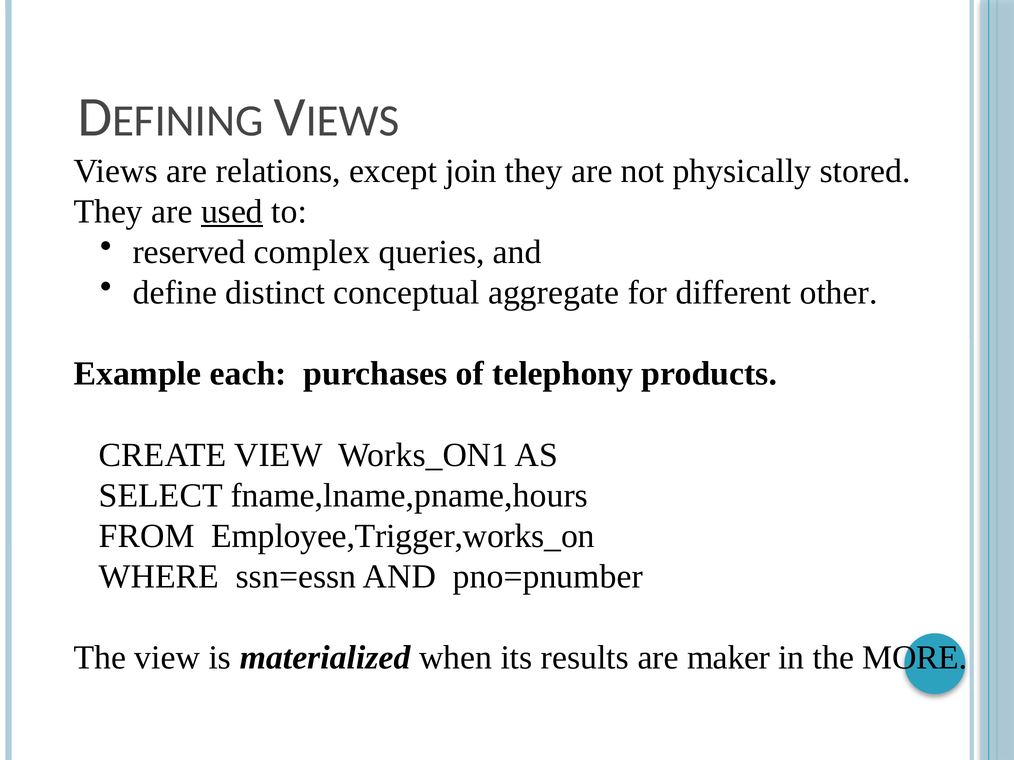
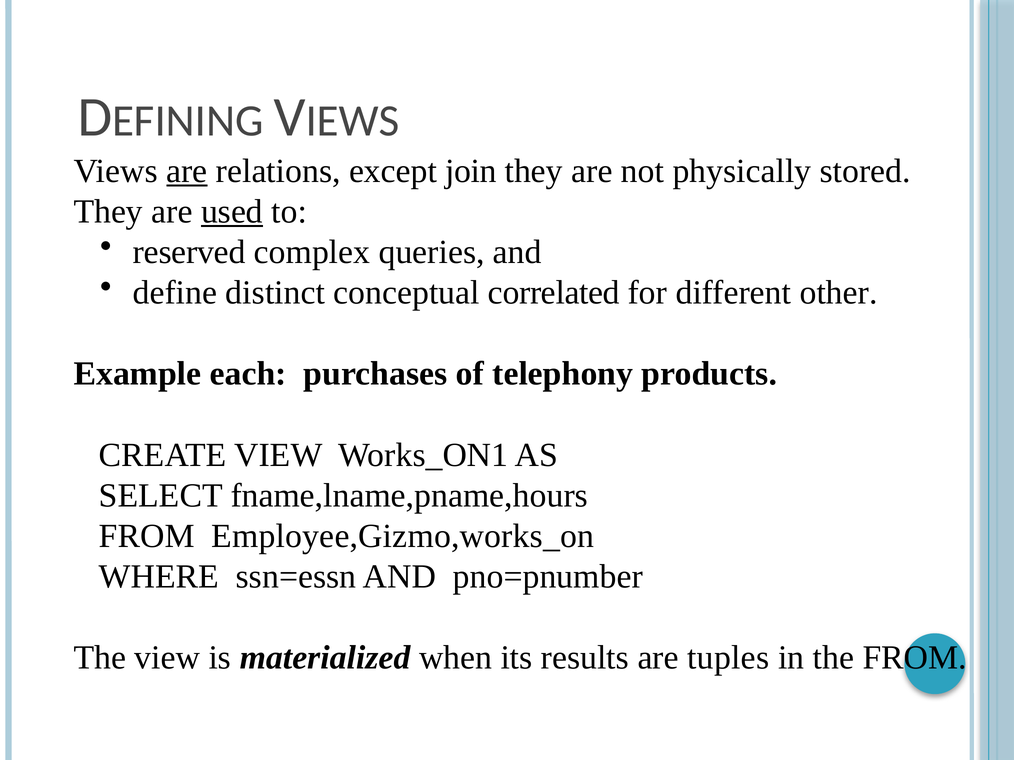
are underline: none -> present (187, 171)
aggregate: aggregate -> correlated (554, 293)
Employee,Trigger,works_on: Employee,Trigger,works_on -> Employee,Gizmo,works_on (403, 536)
maker: maker -> tuples (728, 658)
the MORE: MORE -> FROM (915, 658)
